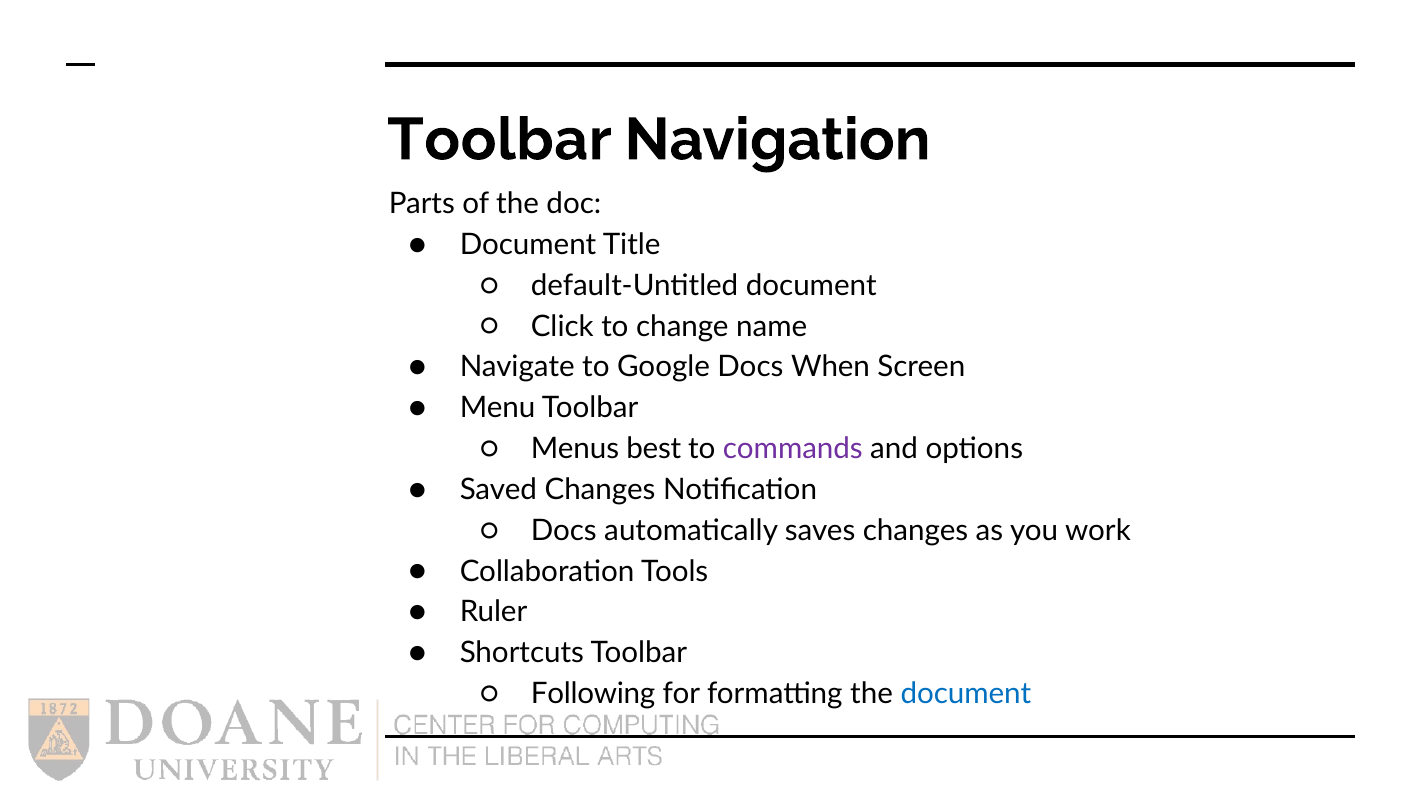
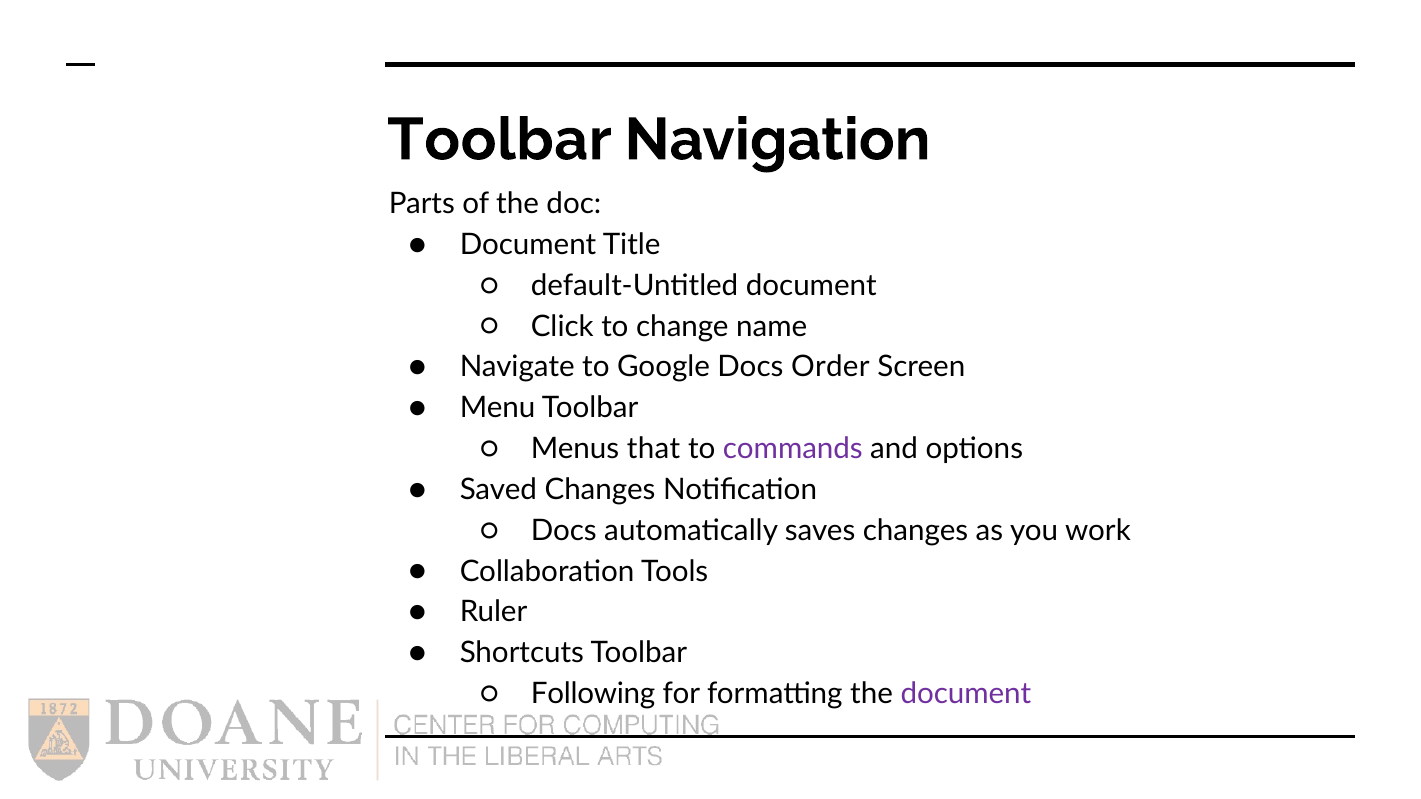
When: When -> Order (830, 367)
best: best -> that (654, 449)
document colour: blue -> purple (966, 694)
